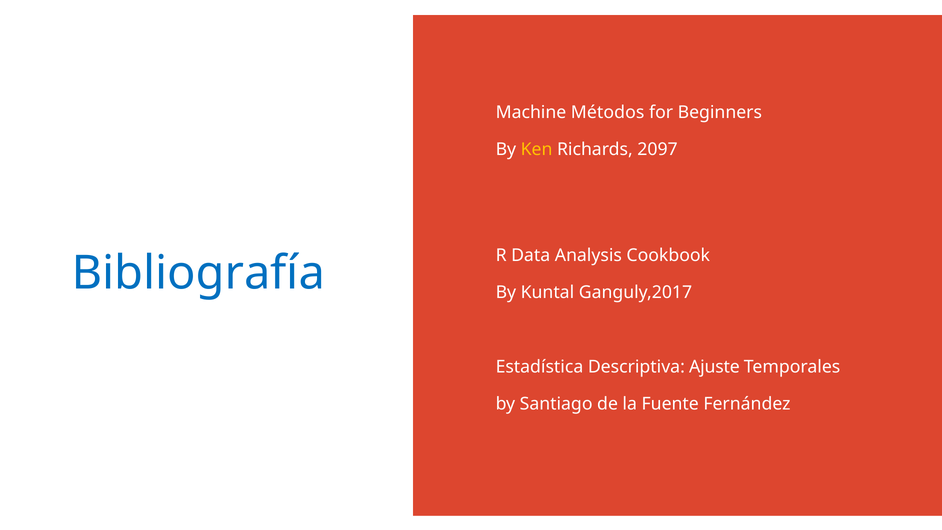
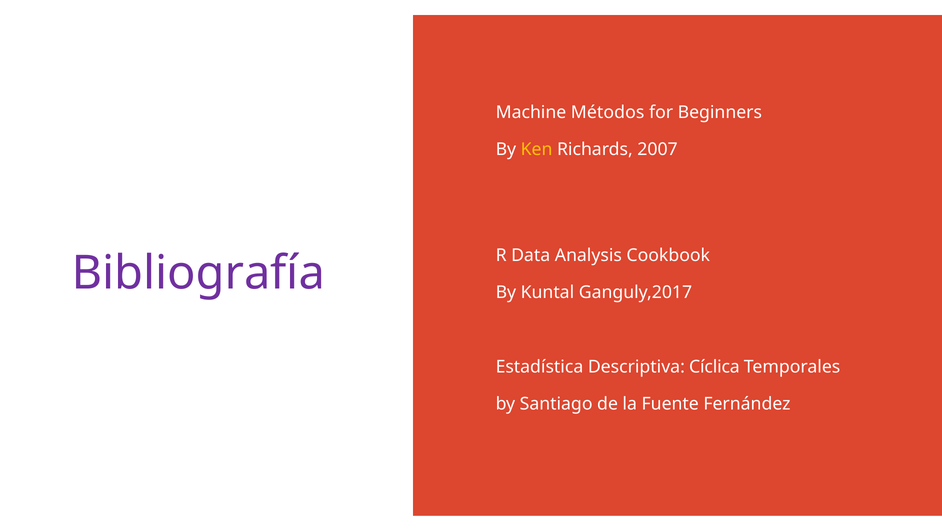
2097: 2097 -> 2007 (658, 149)
Bibliografía colour: blue -> purple (198, 273)
Ajuste: Ajuste -> Cíclica (714, 367)
